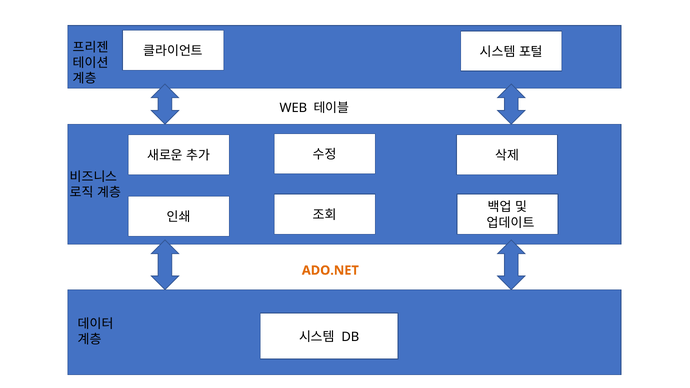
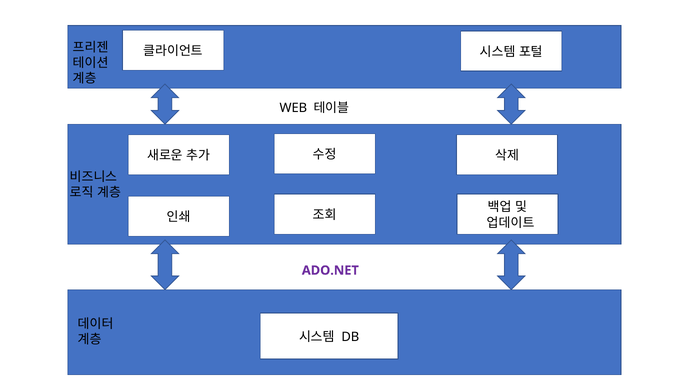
ADO.NET colour: orange -> purple (330, 271)
